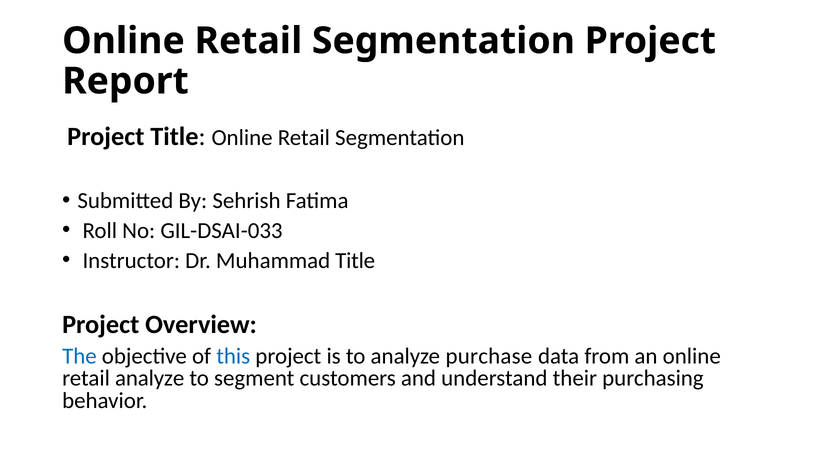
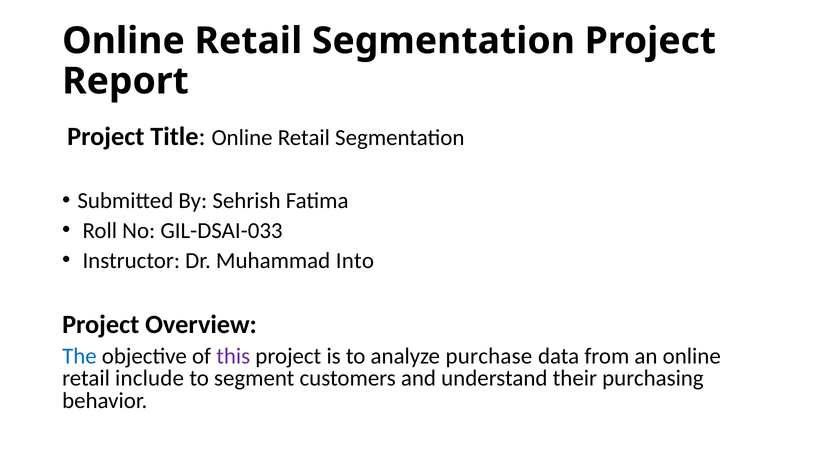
Muhammad Title: Title -> Into (355, 261)
this colour: blue -> purple (233, 356)
retail analyze: analyze -> include (150, 379)
